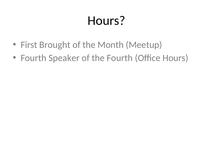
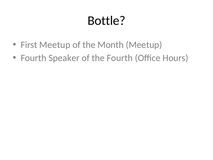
Hours: Hours -> Bottle (107, 21)
First Brought: Brought -> Meetup (55, 45)
